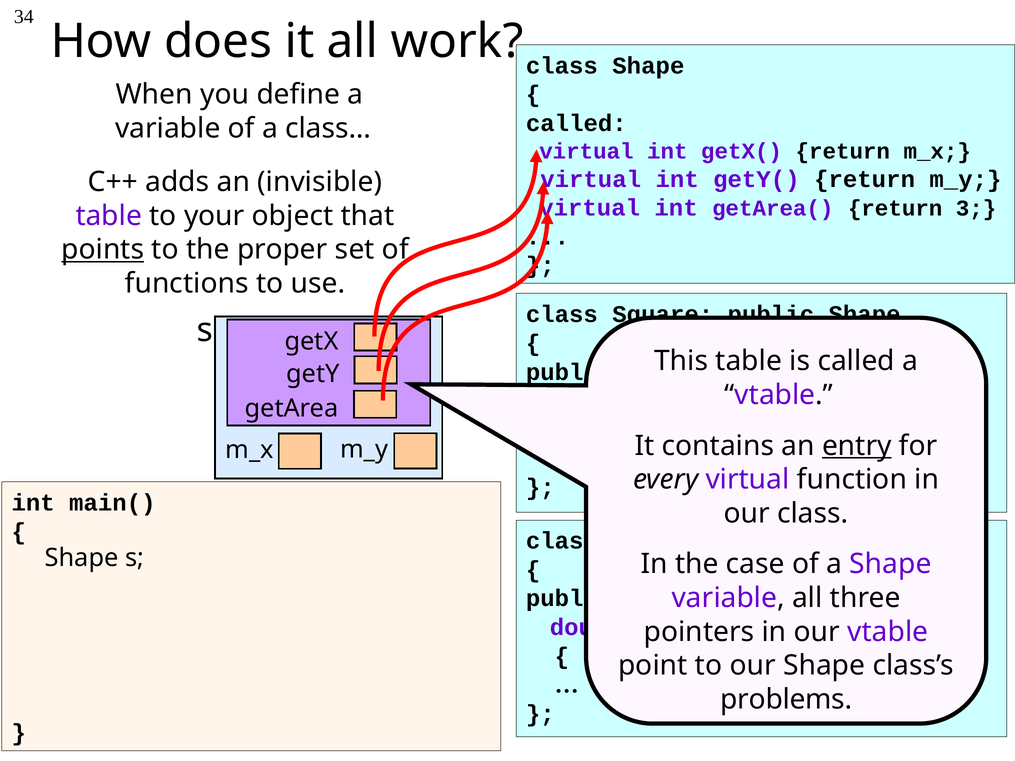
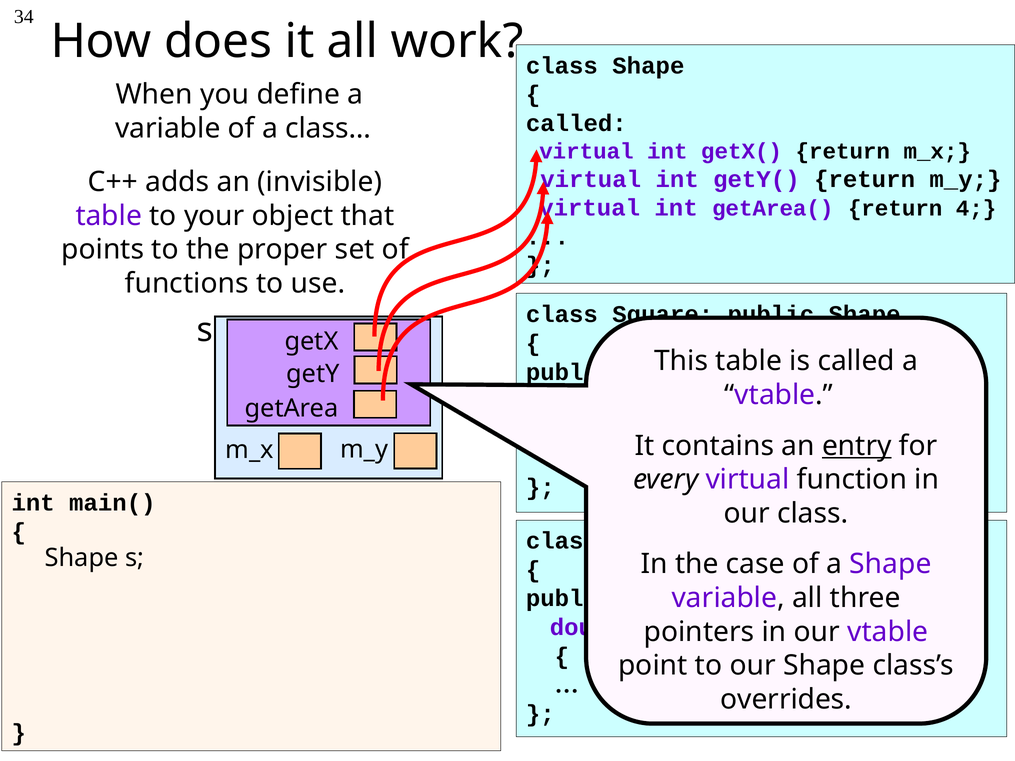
3: 3 -> 4 (976, 208)
points underline: present -> none (103, 250)
problems: problems -> overrides (786, 700)
